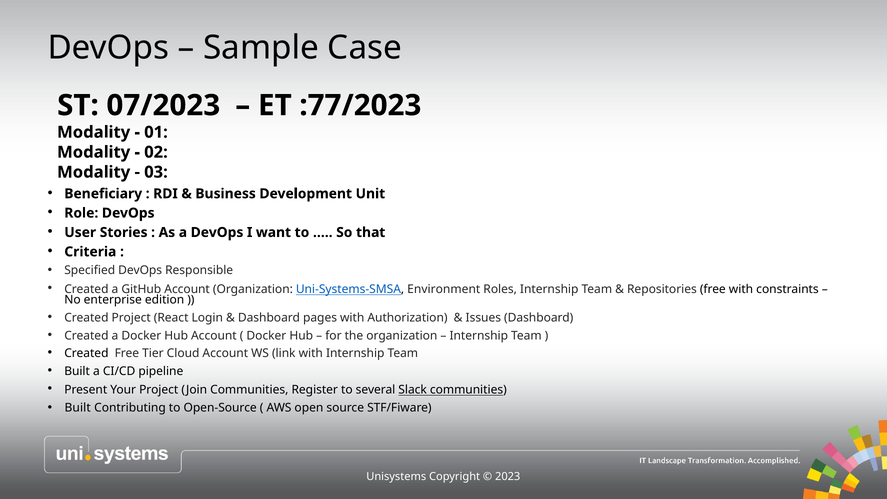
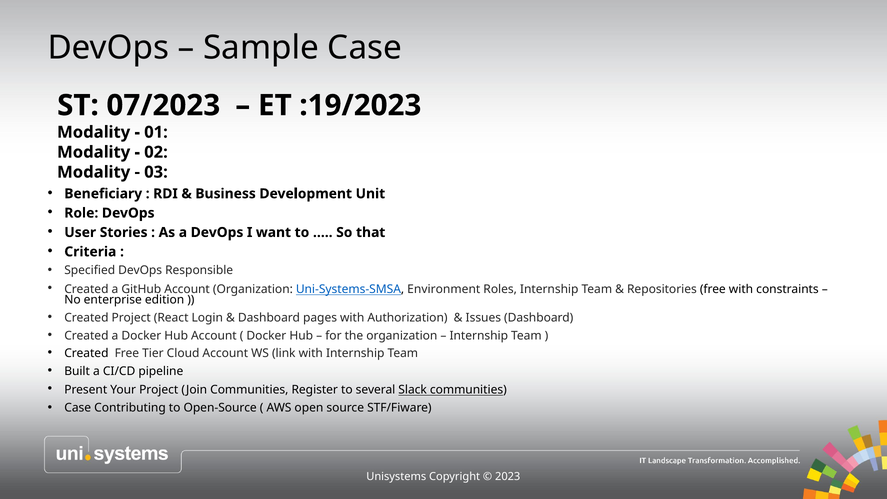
:77/2023: :77/2023 -> :19/2023 (360, 105)
Built: Built -> Case (78, 408)
